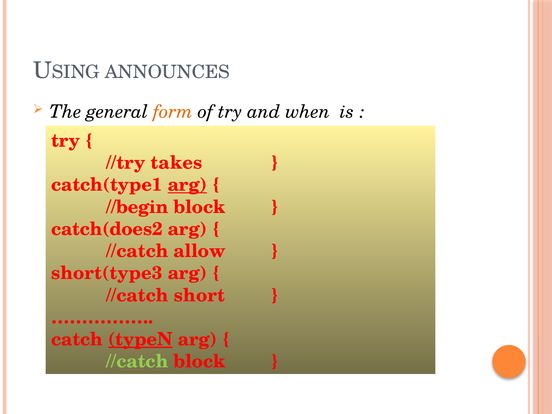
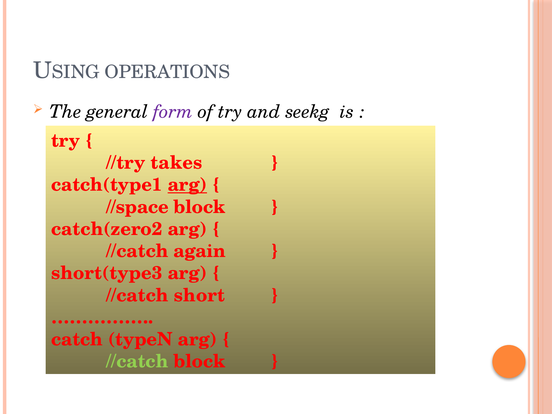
ANNOUNCES: ANNOUNCES -> OPERATIONS (167, 72)
form colour: orange -> purple (173, 112)
when: when -> seekg (308, 112)
//begin: //begin -> //space (137, 207)
catch(does2: catch(does2 -> catch(zero2 (107, 229)
allow: allow -> again (200, 251)
typeN underline: present -> none (140, 339)
